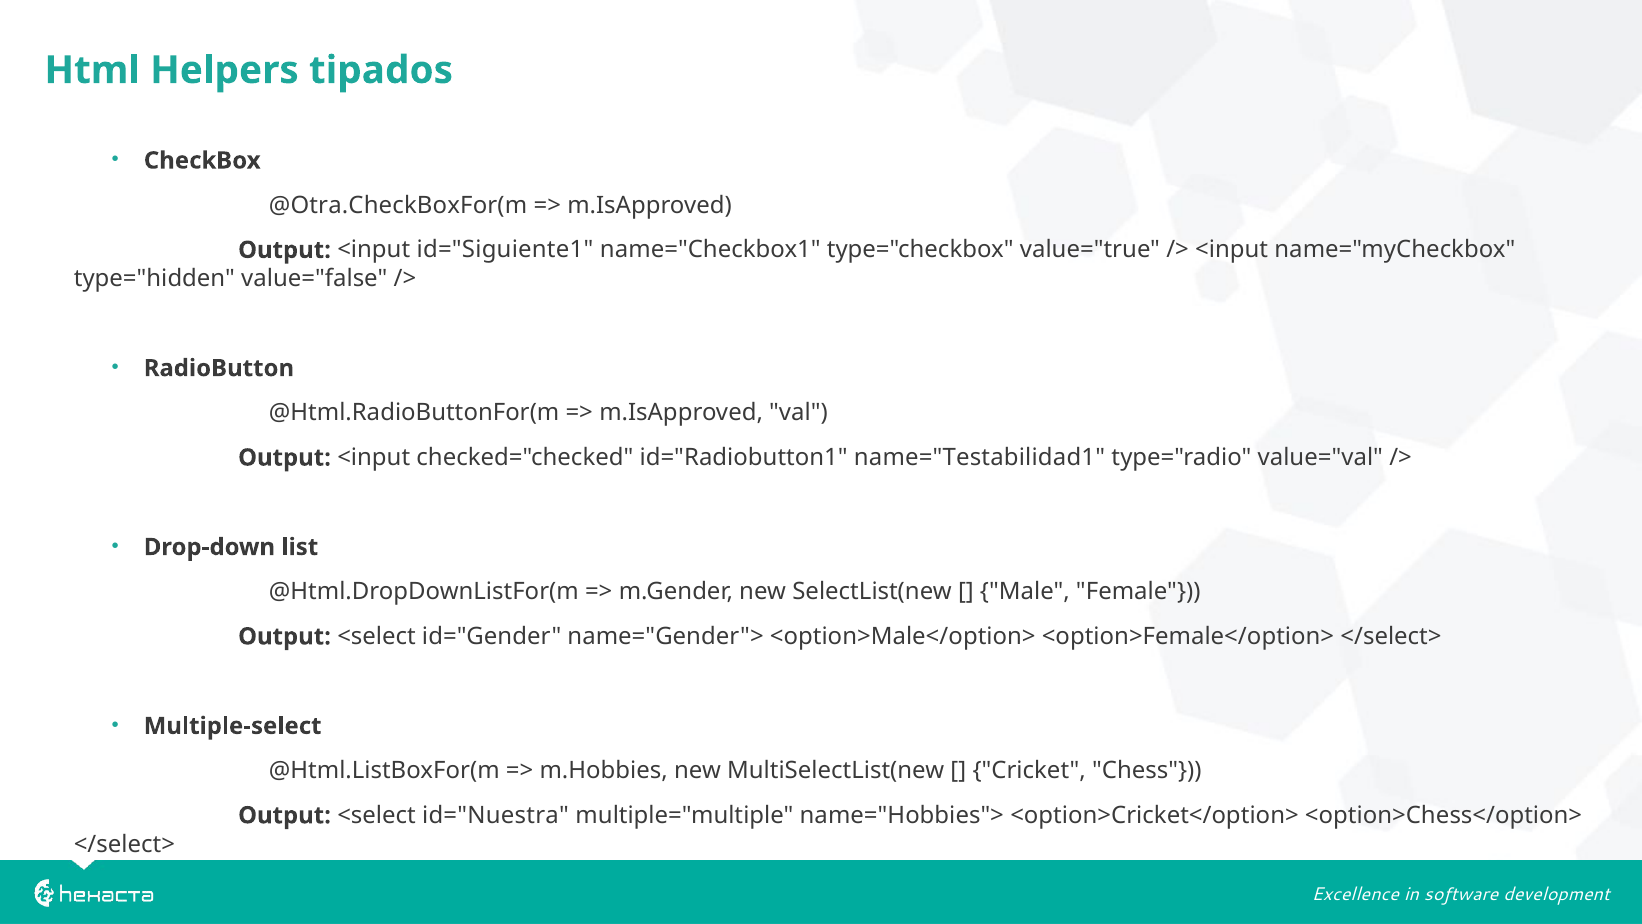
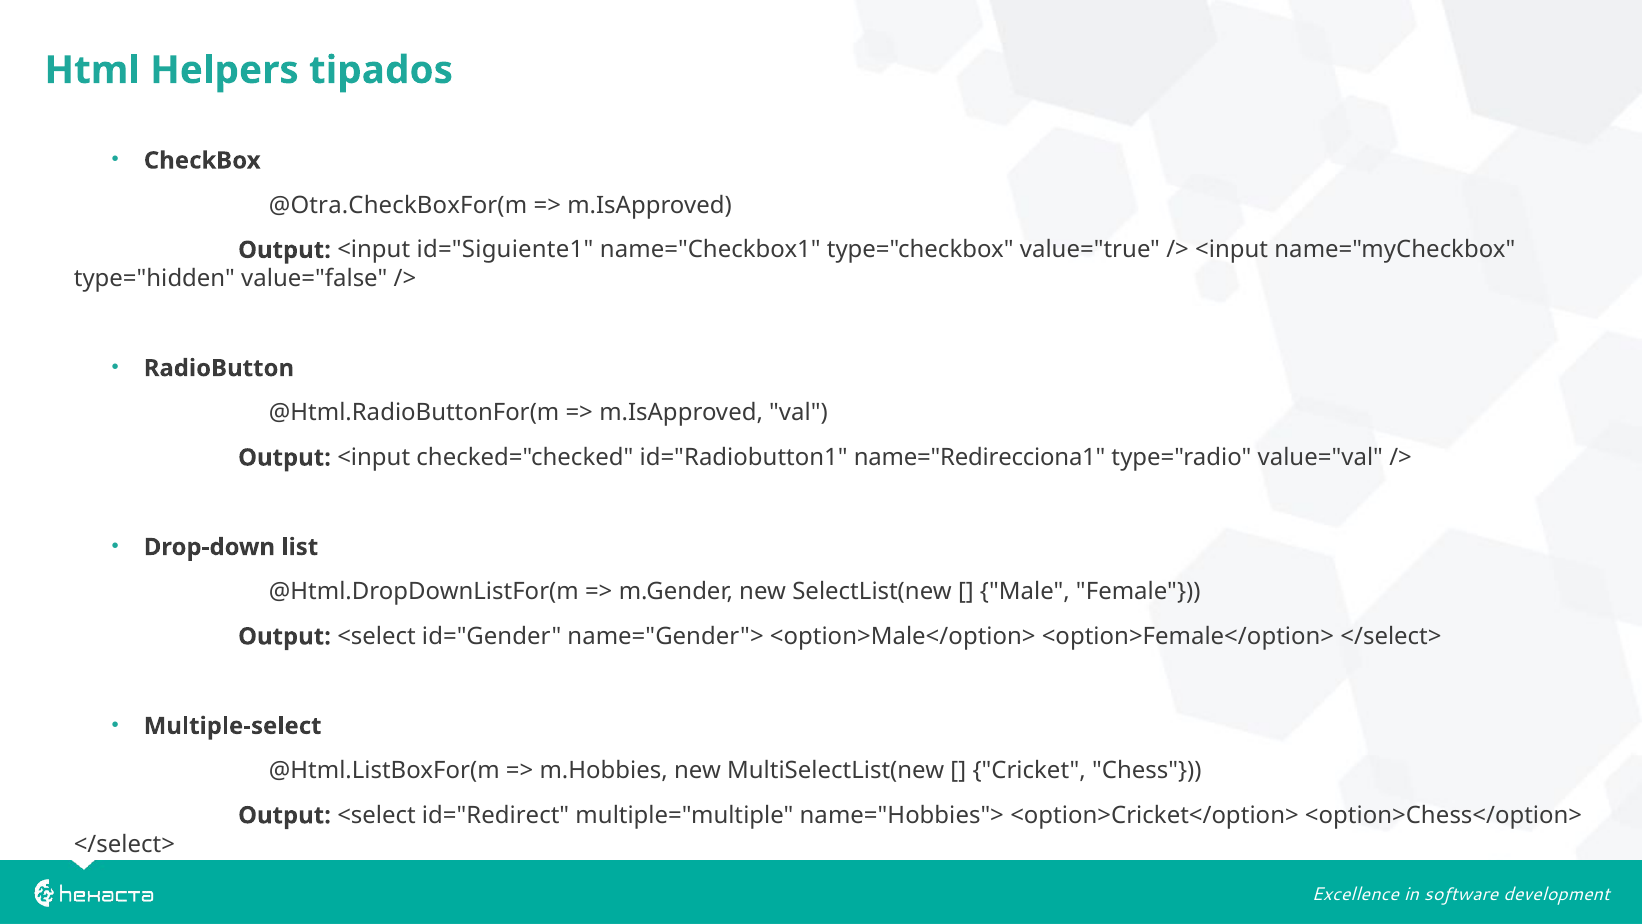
name="Testabilidad1: name="Testabilidad1 -> name="Redirecciona1 (980, 457)
id="Nuestra: id="Nuestra -> id="Redirect (496, 815)
